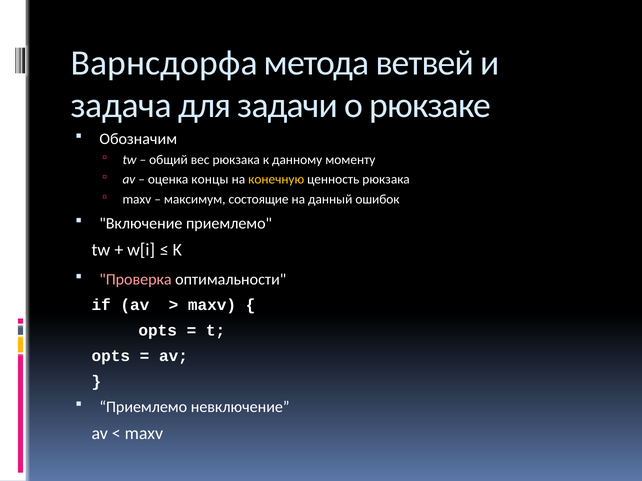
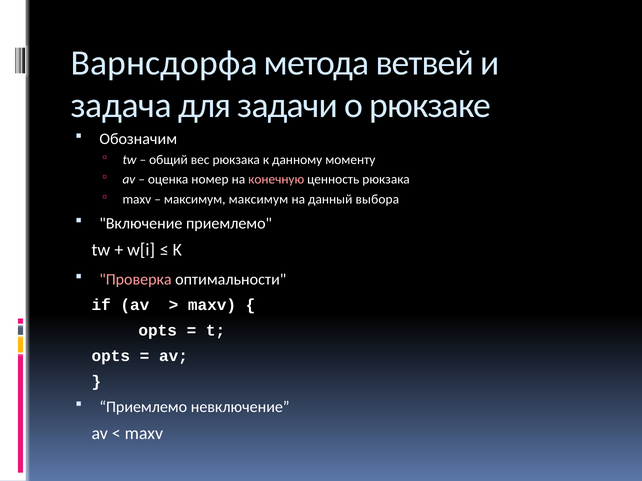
концы: концы -> номер (210, 180)
конечную colour: yellow -> pink (276, 180)
максимум состоящие: состоящие -> максимум (258, 199)
ошибок: ошибок -> выбора (377, 199)
